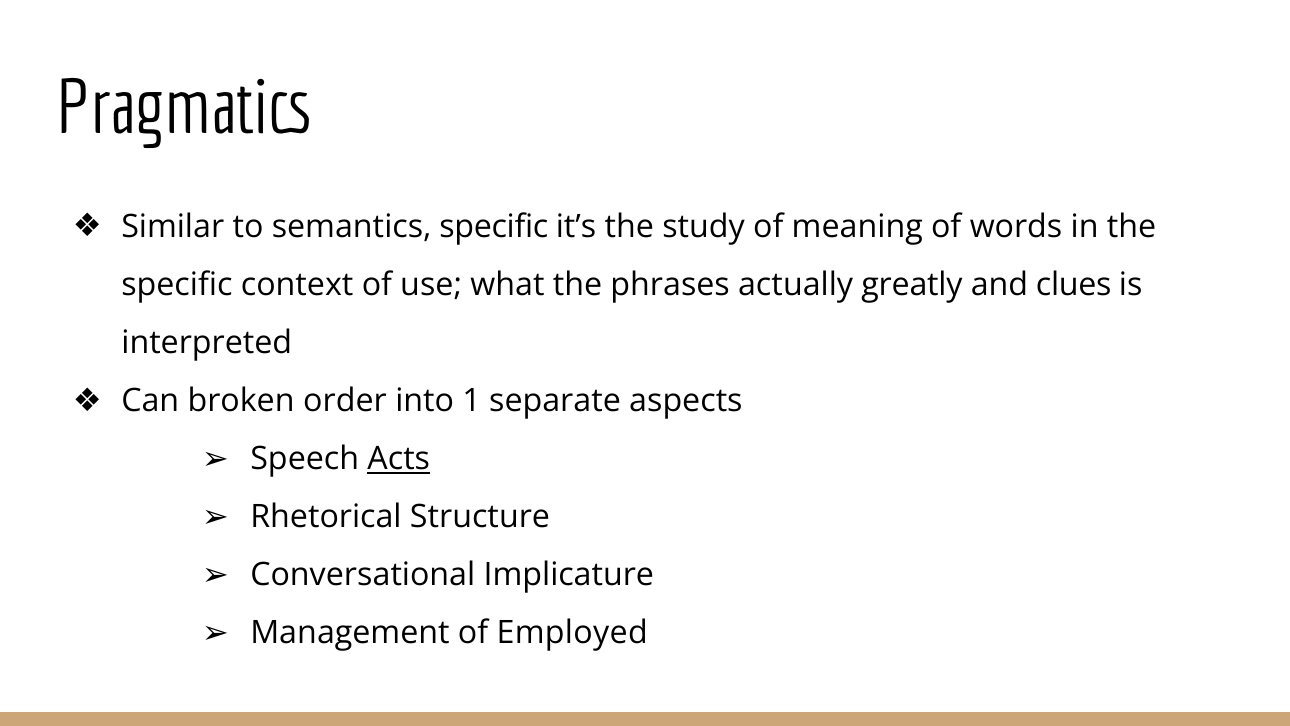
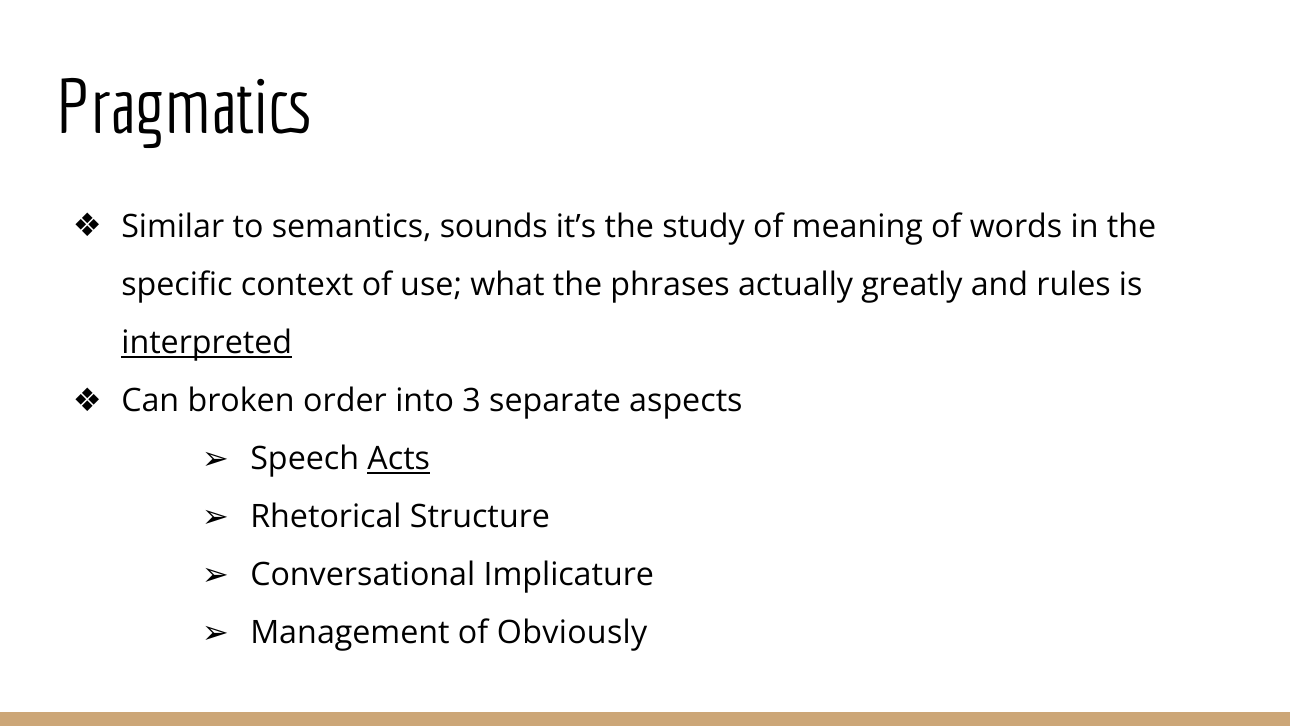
semantics specific: specific -> sounds (494, 227)
clues: clues -> rules (1074, 285)
interpreted underline: none -> present (207, 343)
1: 1 -> 3 (472, 401)
Employed: Employed -> Obviously (572, 633)
